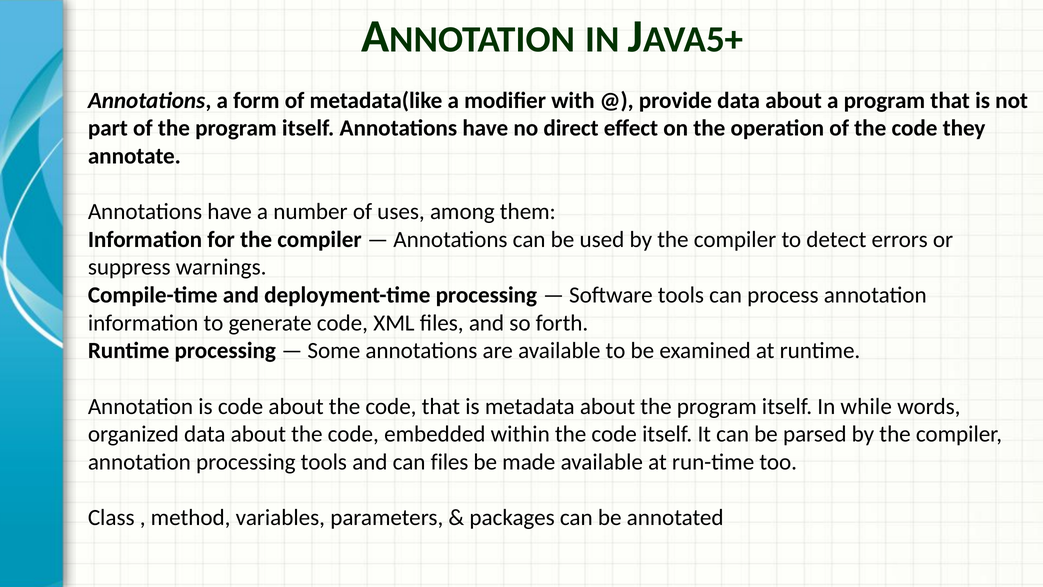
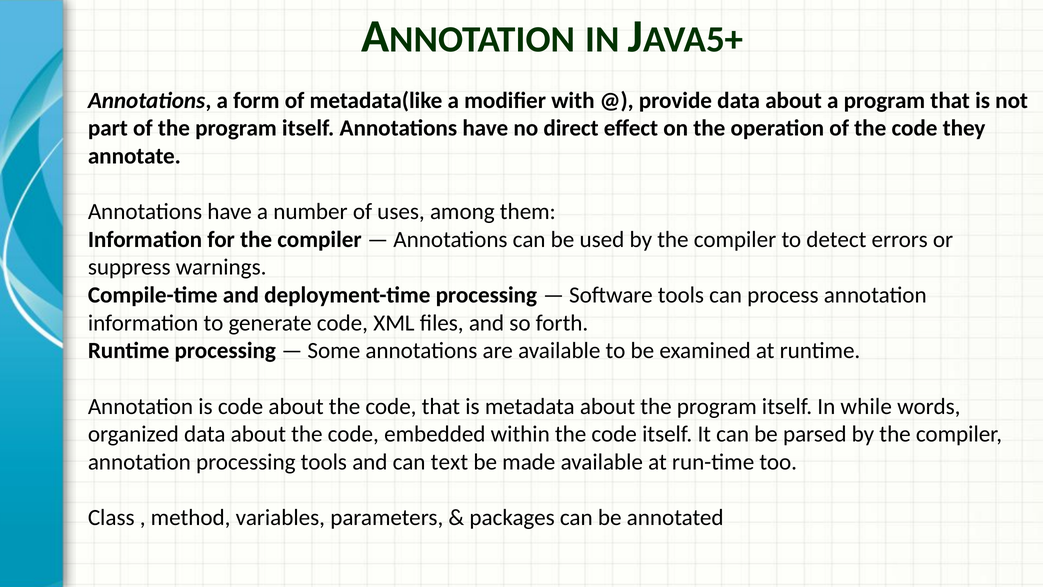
can files: files -> text (449, 462)
